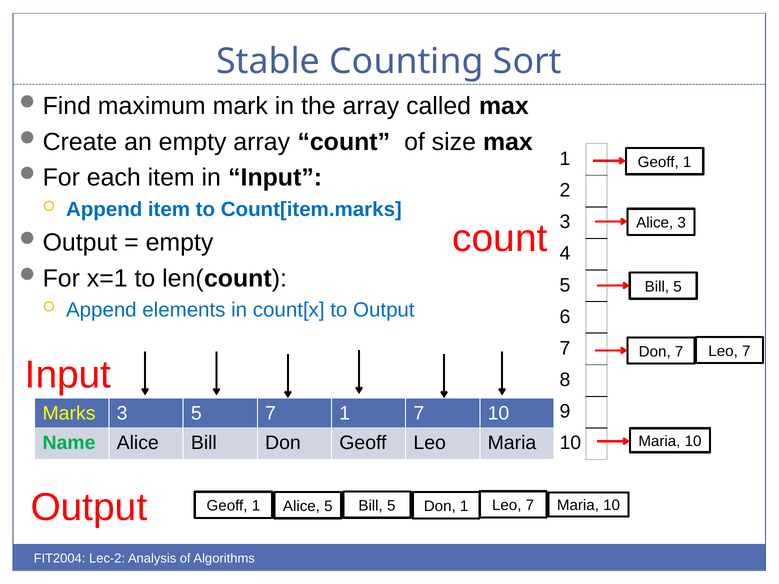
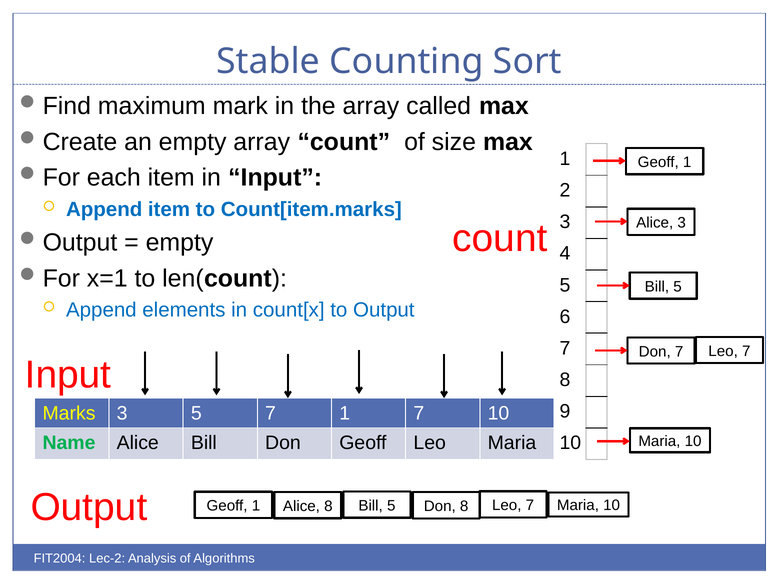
Alice 5: 5 -> 8 (328, 506)
Don 1: 1 -> 8 (464, 507)
